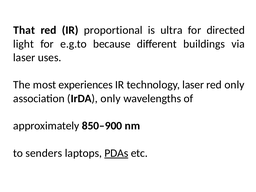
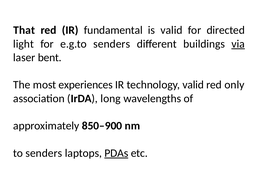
proportional: proportional -> fundamental (113, 30)
is ultra: ultra -> valid (171, 30)
e.g.to because: because -> senders (112, 44)
via underline: none -> present (238, 44)
uses: uses -> bent (50, 58)
technology laser: laser -> valid (193, 85)
IrDA only: only -> long (111, 98)
